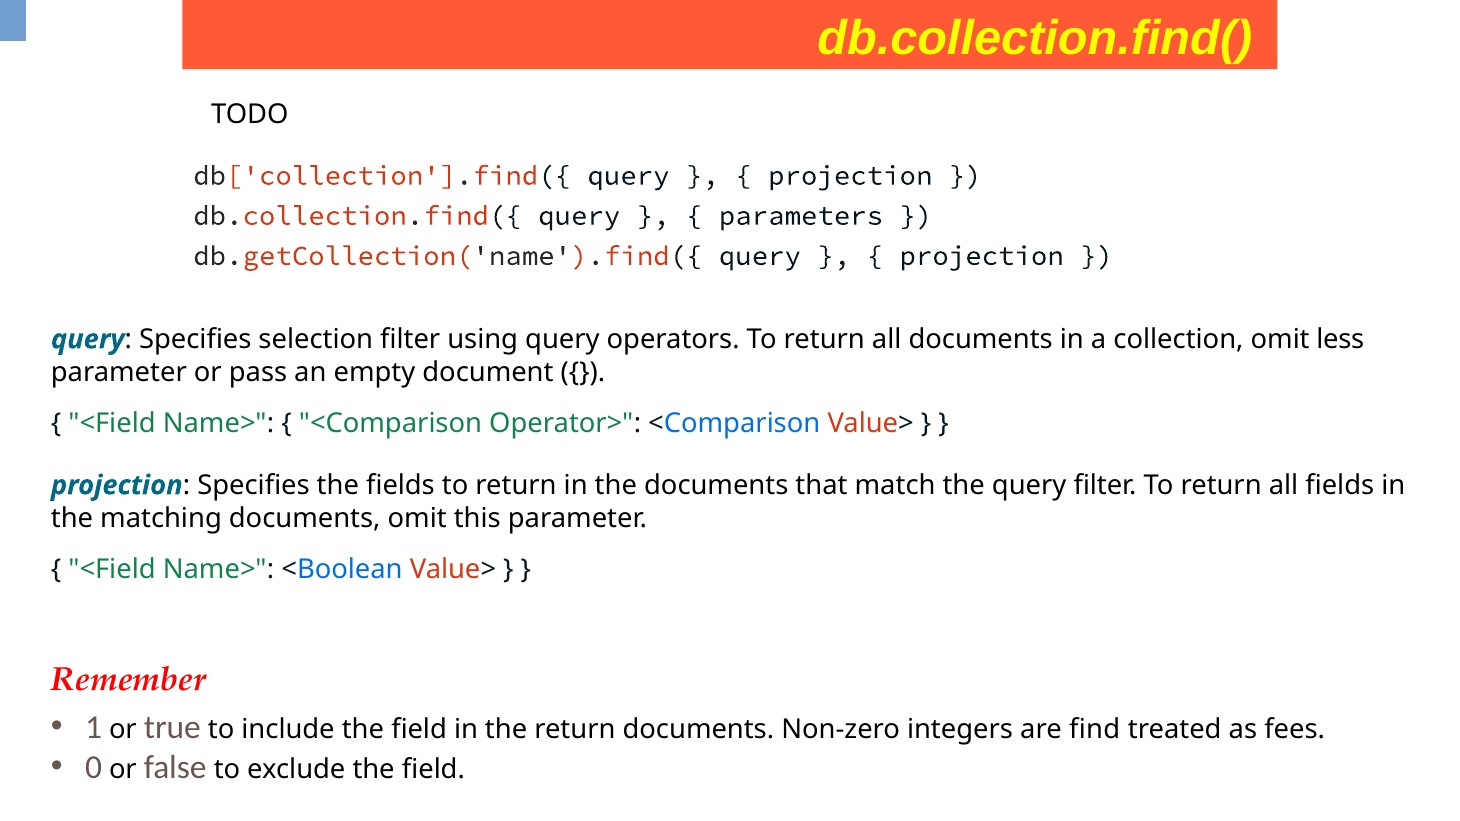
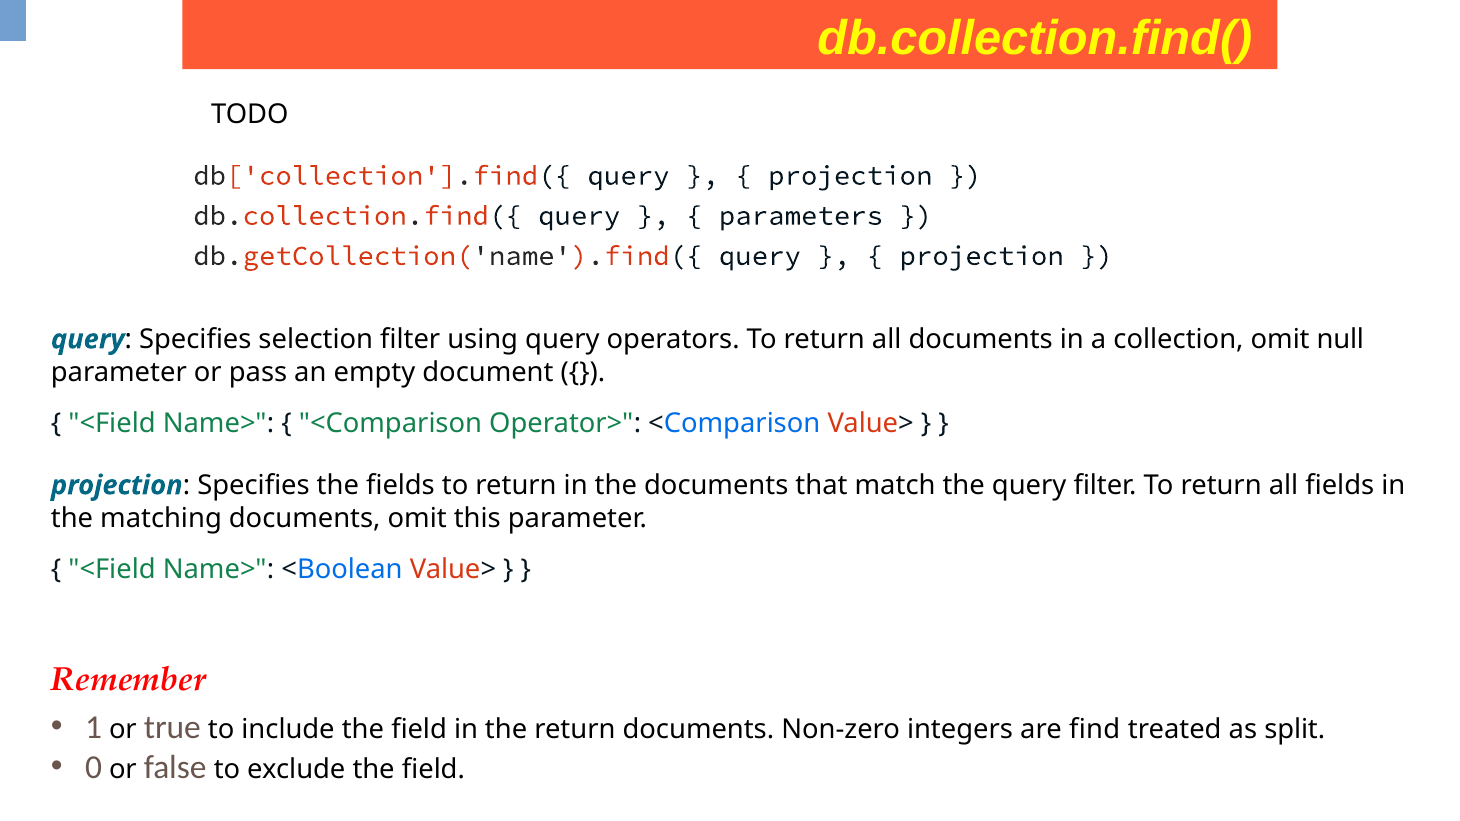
less: less -> null (1340, 339)
fees: fees -> split (1295, 729)
